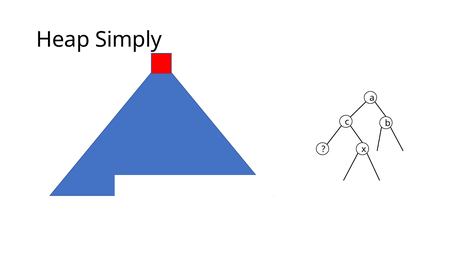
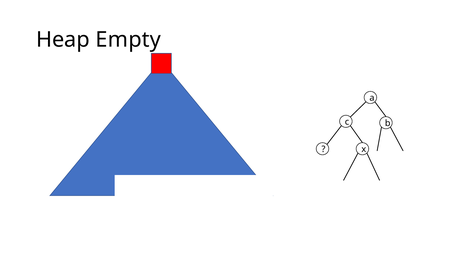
Simply: Simply -> Empty (128, 40)
